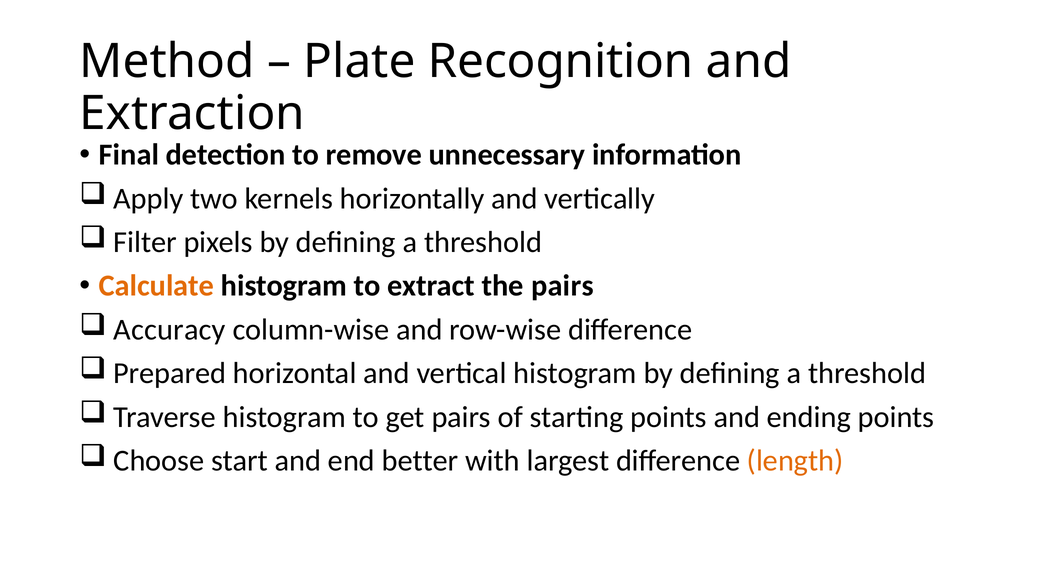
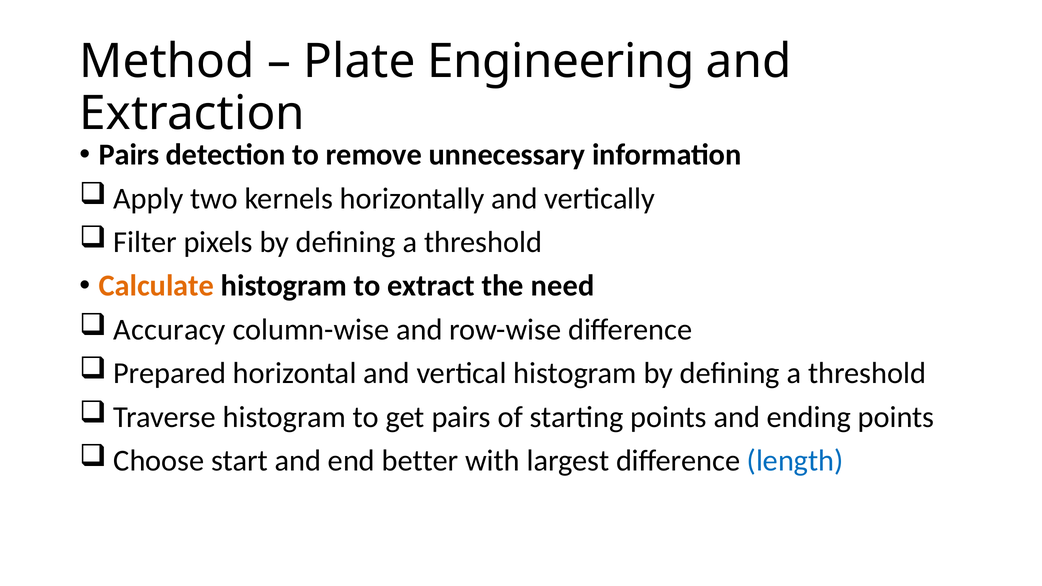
Recognition: Recognition -> Engineering (561, 62)
Final: Final -> Pairs (129, 155)
the pairs: pairs -> need (562, 286)
length colour: orange -> blue (795, 461)
